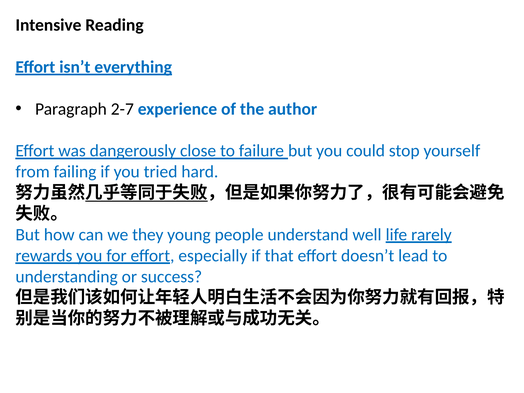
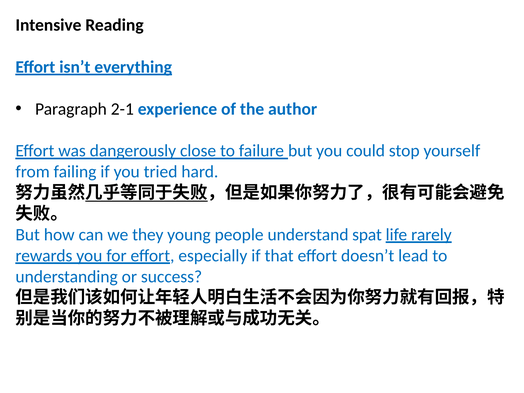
2-7: 2-7 -> 2-1 (122, 109)
well: well -> spat (367, 235)
